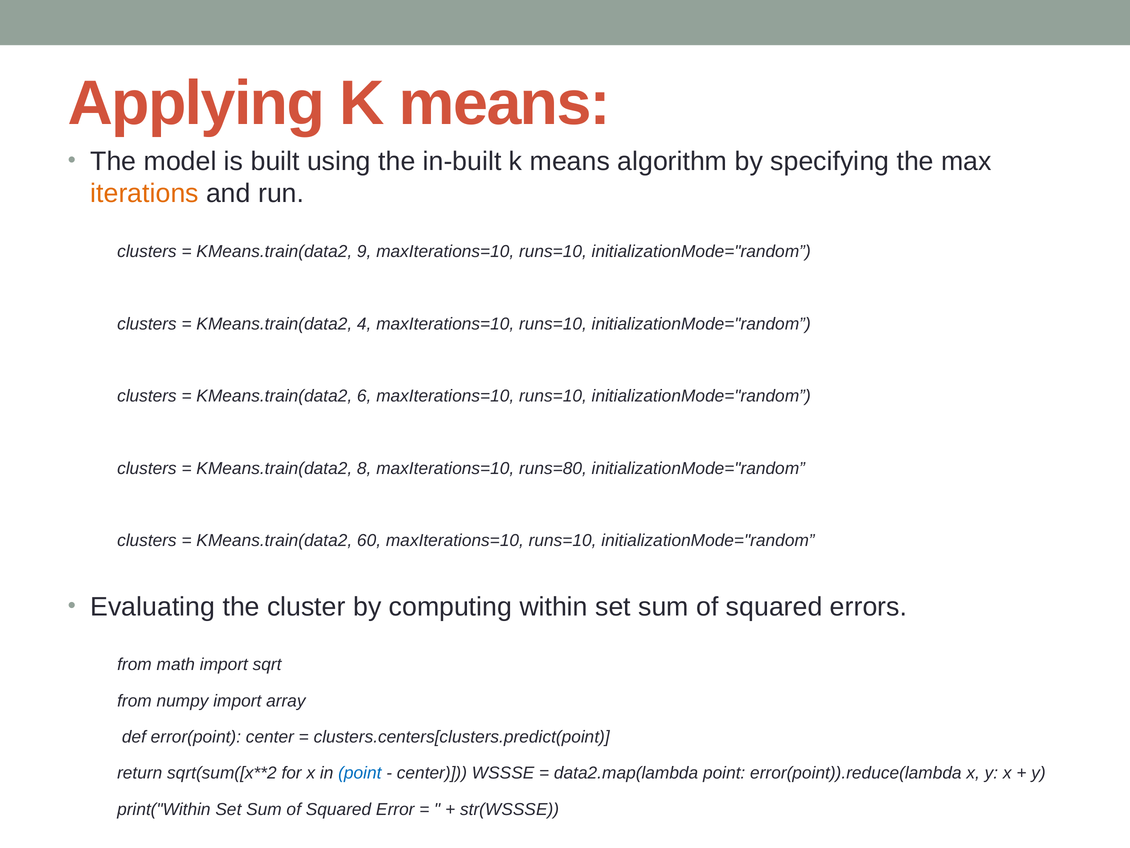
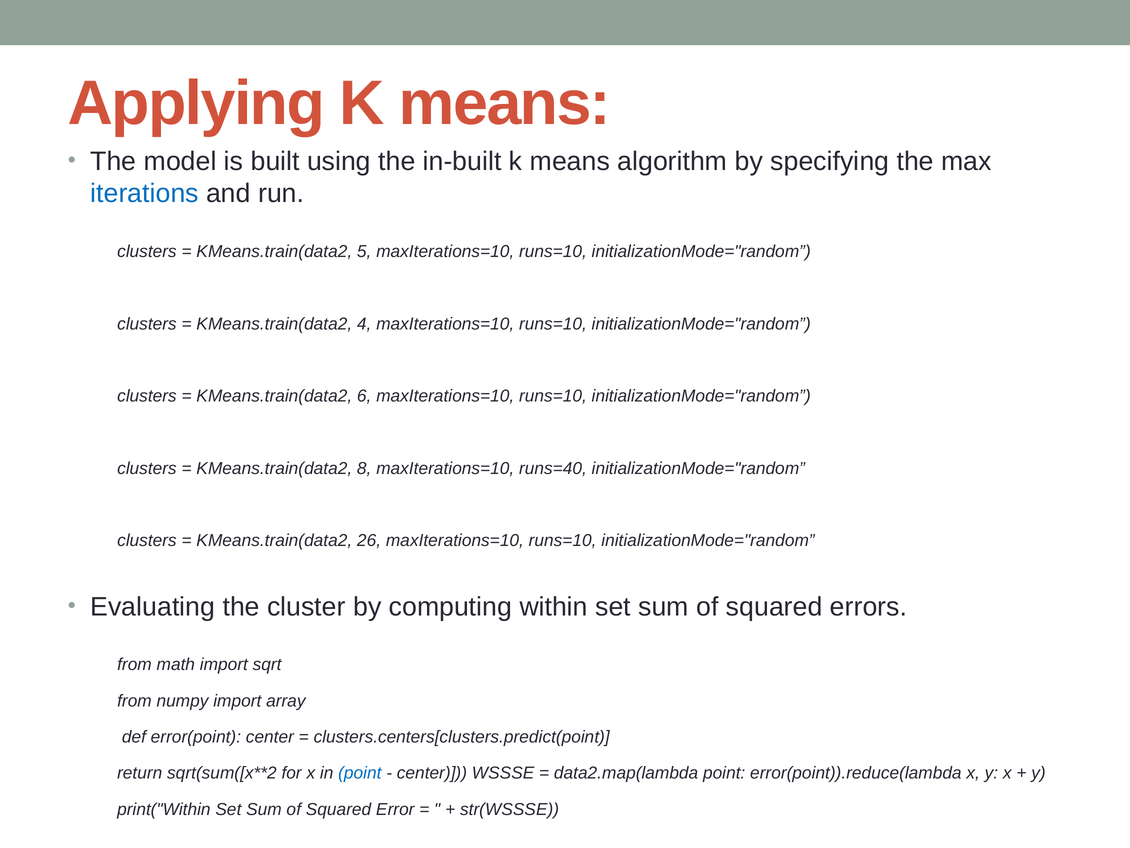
iterations colour: orange -> blue (145, 193)
9: 9 -> 5 (364, 251)
runs=80: runs=80 -> runs=40 (553, 468)
60: 60 -> 26 (369, 540)
